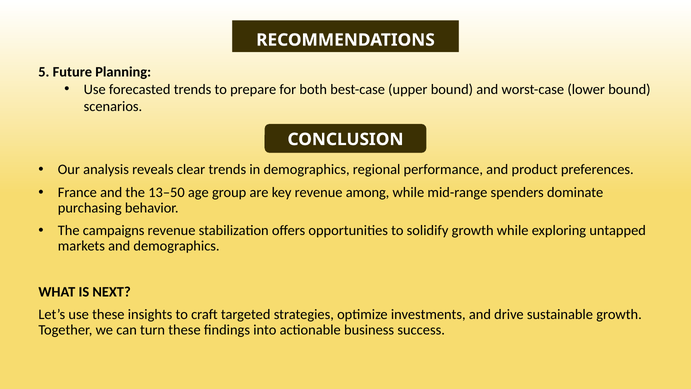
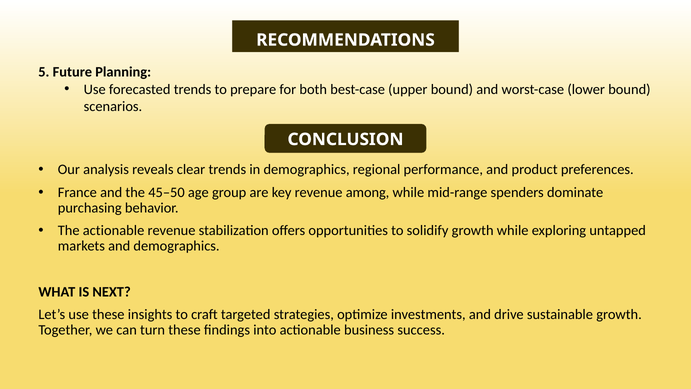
13–50: 13–50 -> 45–50 (166, 192)
The campaigns: campaigns -> actionable (114, 230)
